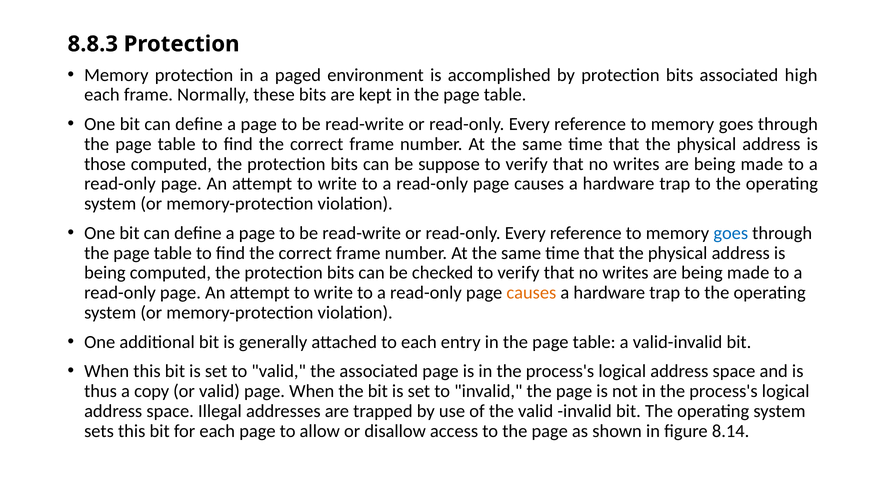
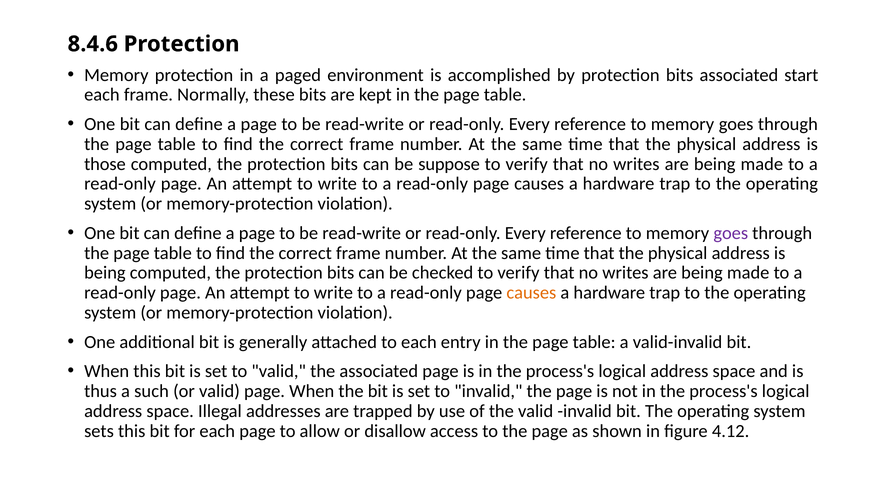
8.8.3: 8.8.3 -> 8.4.6 (93, 44)
high: high -> start (801, 75)
goes colour: blue -> purple (731, 233)
copy: copy -> such (152, 391)
8.14: 8.14 -> 4.12 (731, 431)
